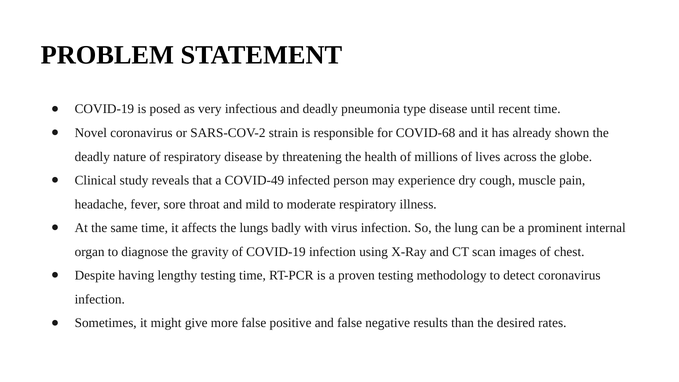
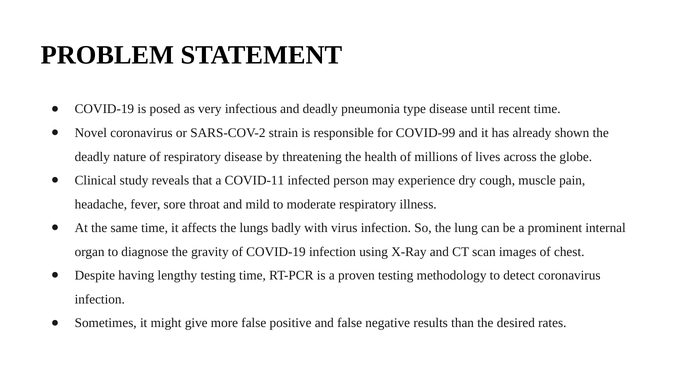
COVID-68: COVID-68 -> COVID-99 (426, 133)
COVID-49: COVID-49 -> COVID-11 (254, 180)
